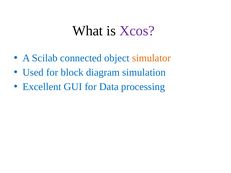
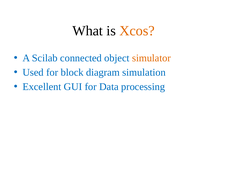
Xcos colour: purple -> orange (137, 31)
